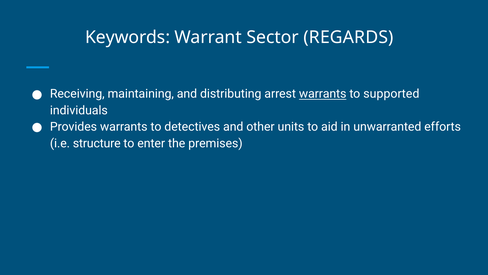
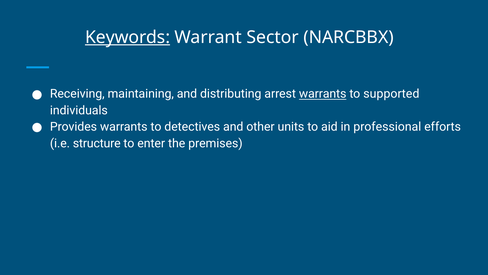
Keywords underline: none -> present (128, 37)
REGARDS: REGARDS -> NARCBBX (349, 37)
unwarranted: unwarranted -> professional (387, 127)
